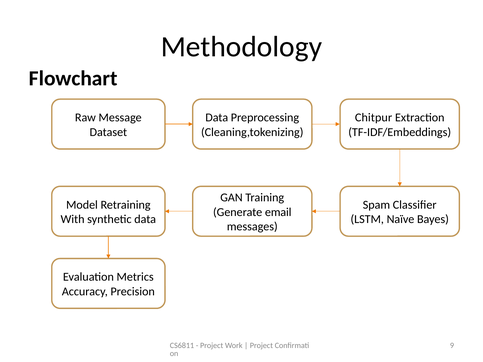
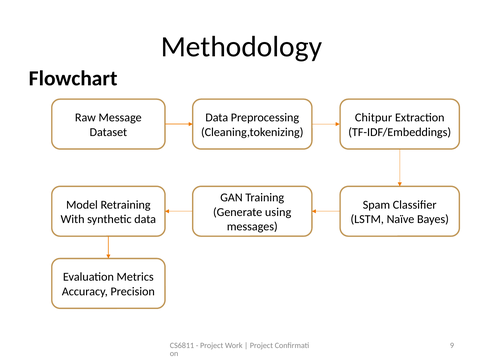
email: email -> using (278, 212)
